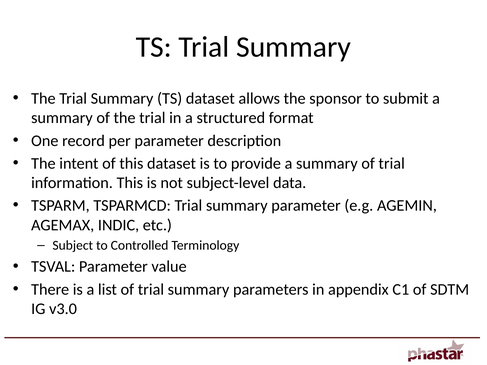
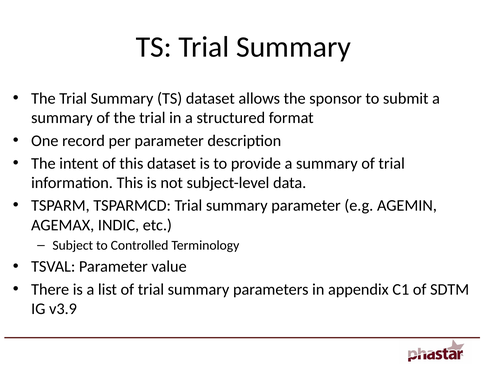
v3.0: v3.0 -> v3.9 (63, 309)
